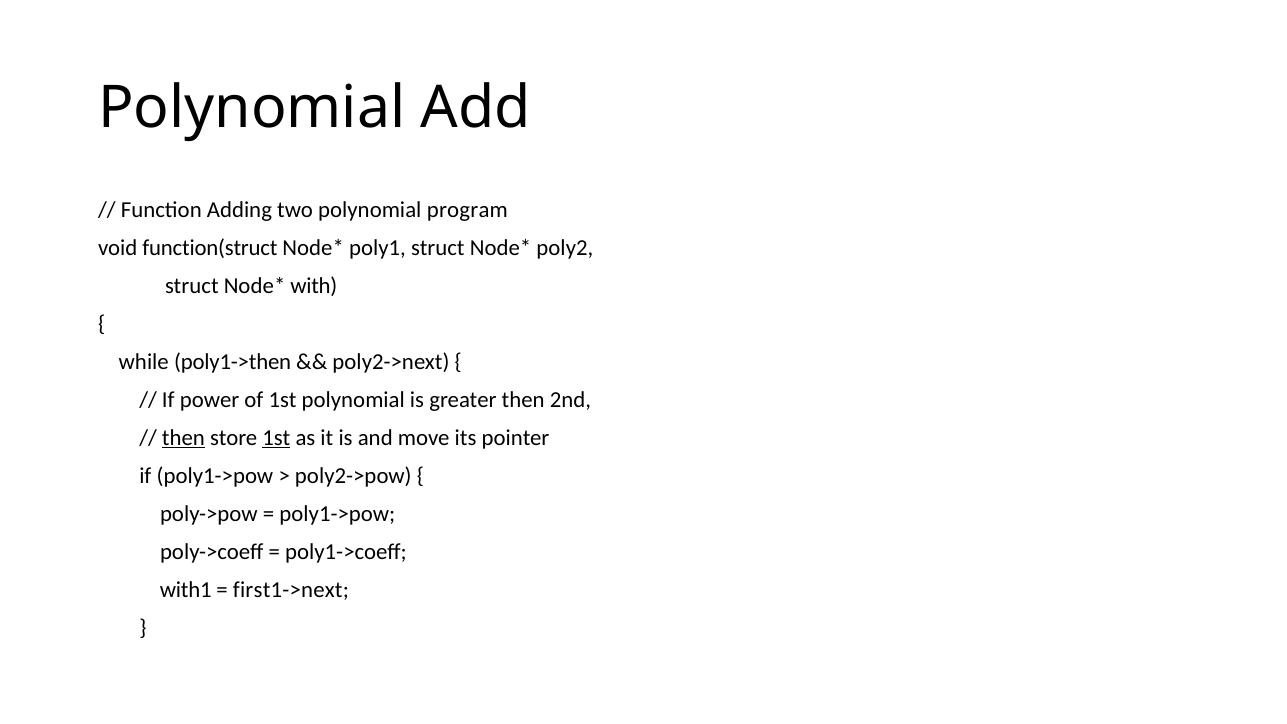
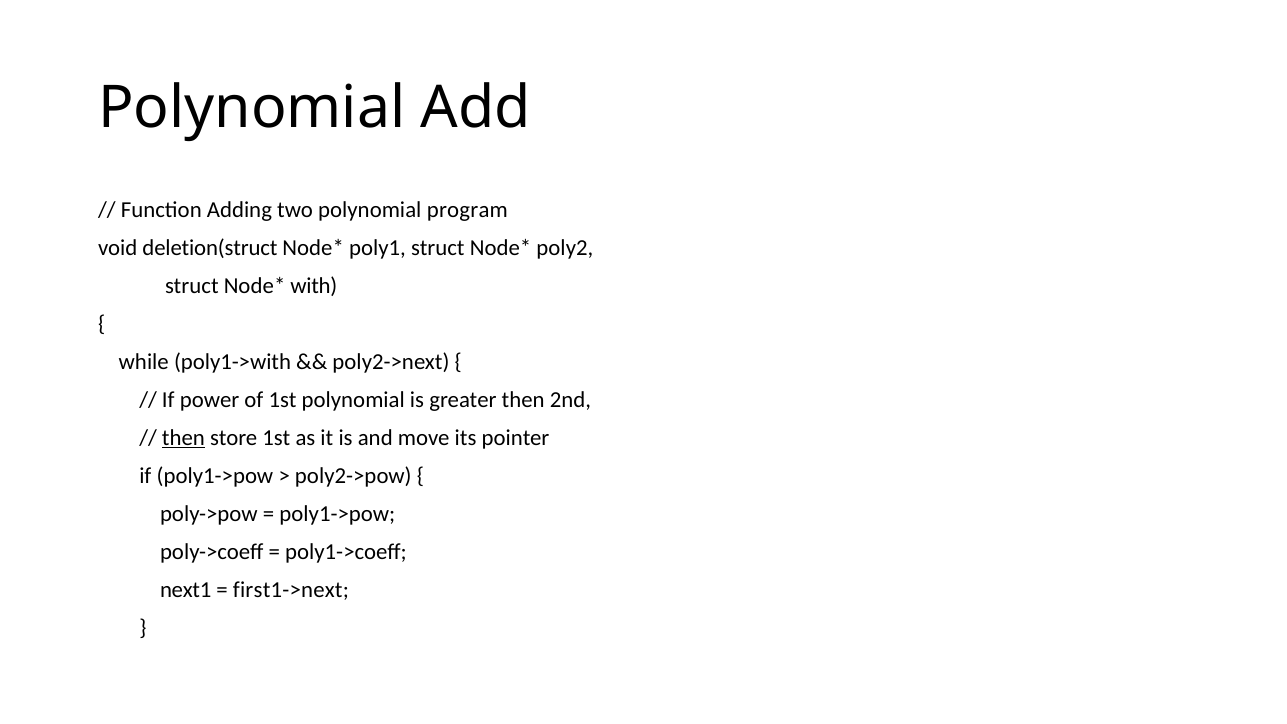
function(struct: function(struct -> deletion(struct (210, 248)
poly1->then: poly1->then -> poly1->with (233, 362)
1st underline: present -> none (276, 438)
with1: with1 -> next1 (186, 590)
